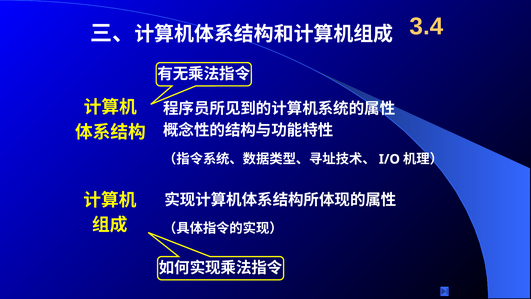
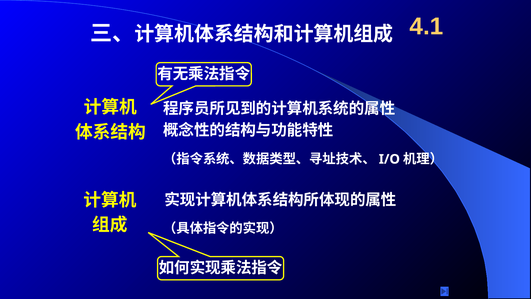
3.4: 3.4 -> 4.1 (426, 27)
